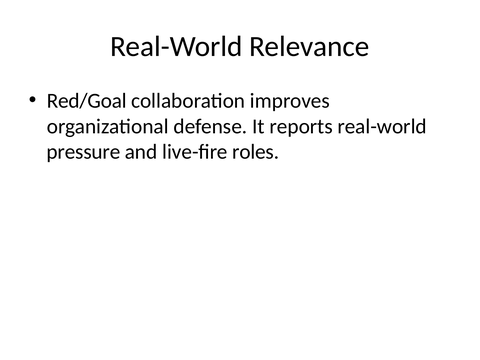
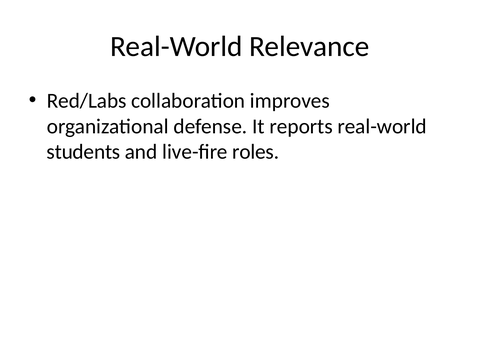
Red/Goal: Red/Goal -> Red/Labs (87, 101)
pressure: pressure -> students (83, 152)
